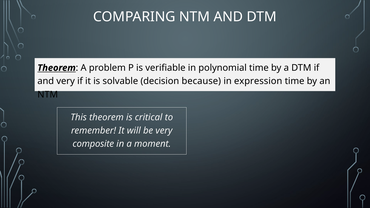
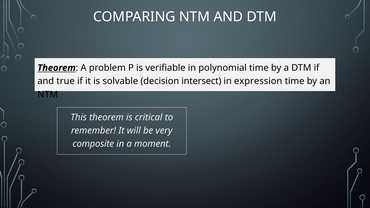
and very: very -> true (66, 81)
because: because -> intersect (201, 81)
